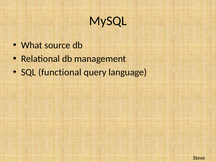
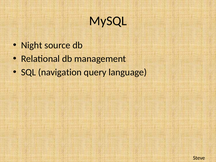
What: What -> Night (32, 45)
functional: functional -> navigation (60, 72)
